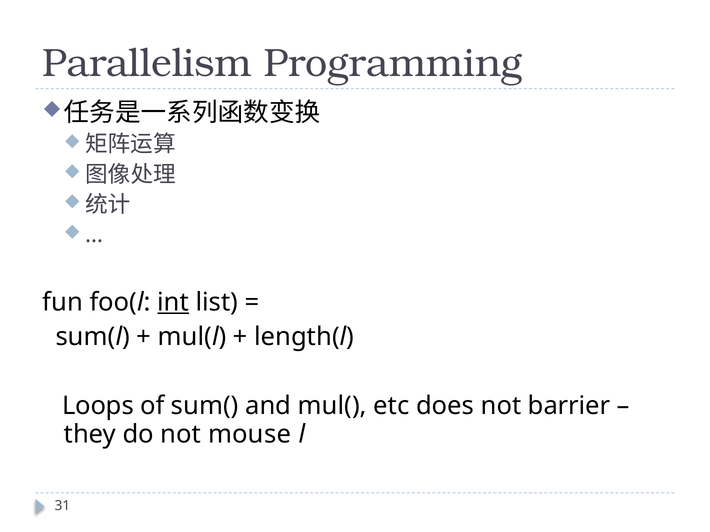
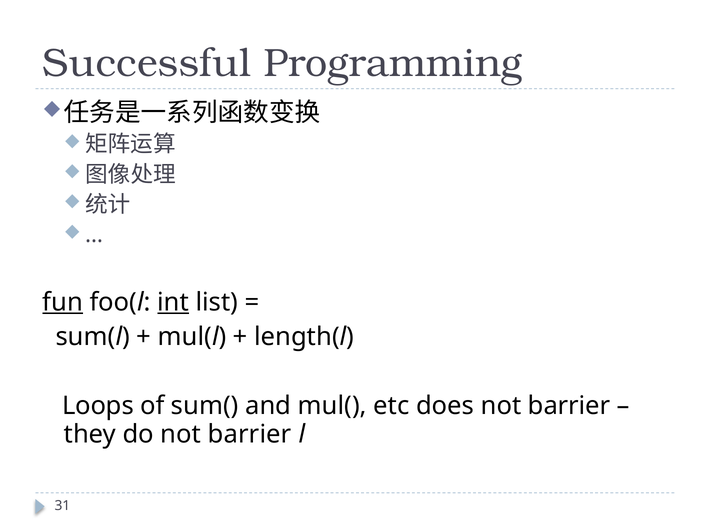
Parallelism: Parallelism -> Successful (147, 63)
fun underline: none -> present (63, 303)
do not mouse: mouse -> barrier (250, 435)
